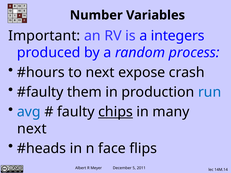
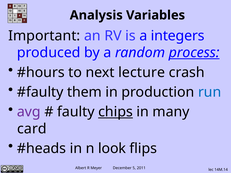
Number: Number -> Analysis (96, 15)
process underline: none -> present (194, 53)
expose: expose -> lecture (142, 72)
avg colour: blue -> purple (29, 112)
next: next -> card (32, 129)
face: face -> look (112, 149)
